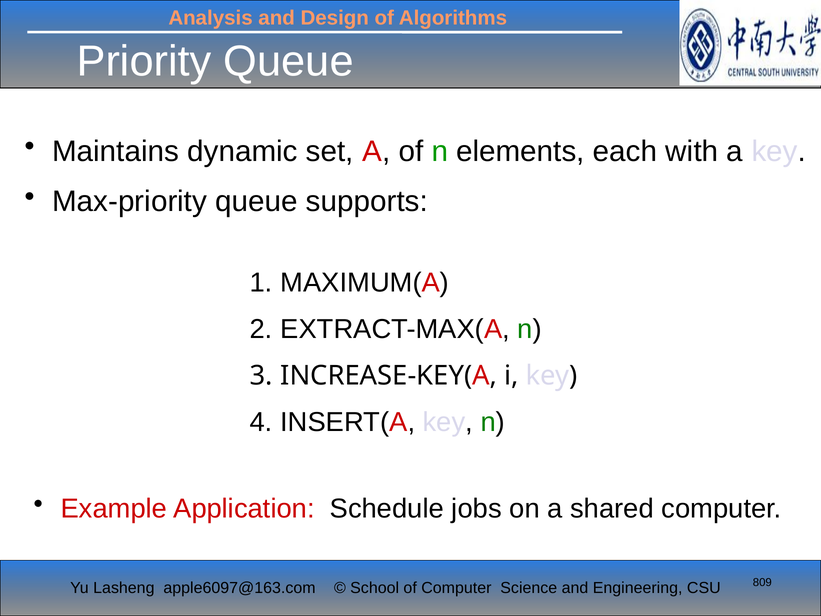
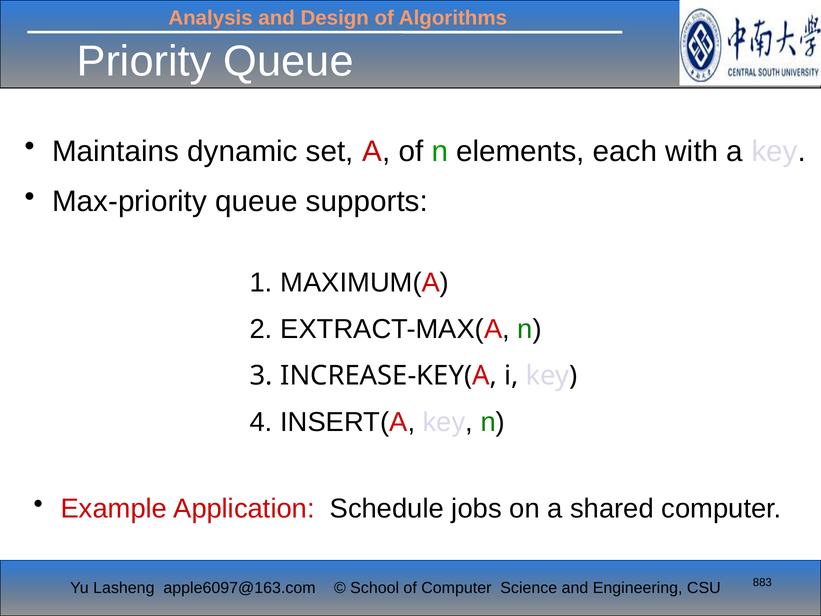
809: 809 -> 883 (762, 582)
